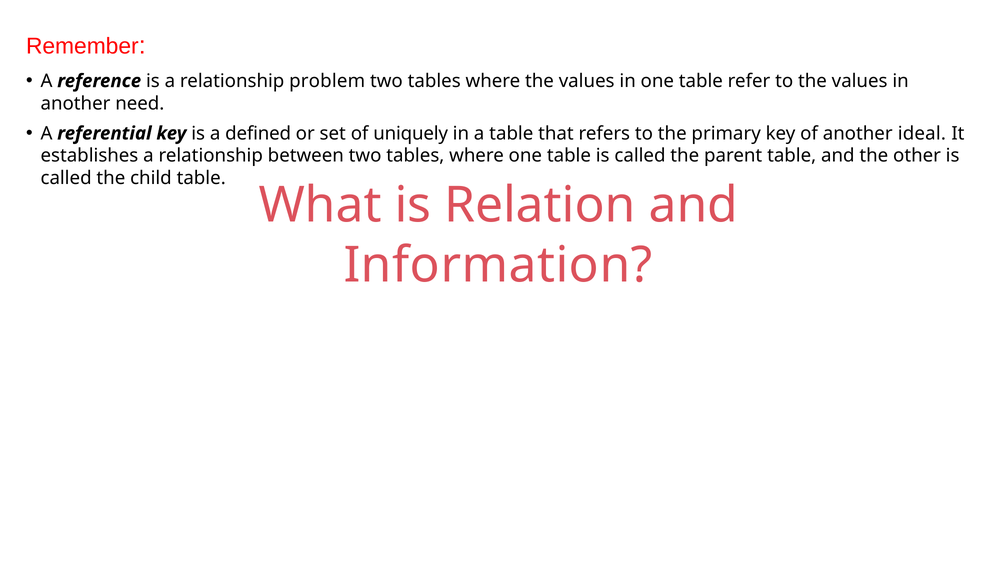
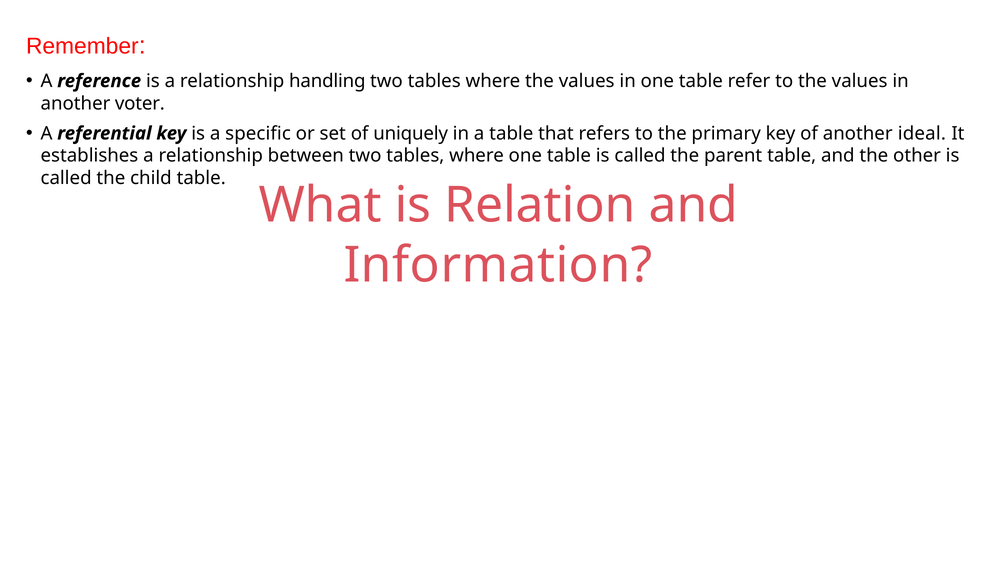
problem: problem -> handling (327, 81)
need: need -> voter (140, 103)
defined: defined -> specific (258, 133)
